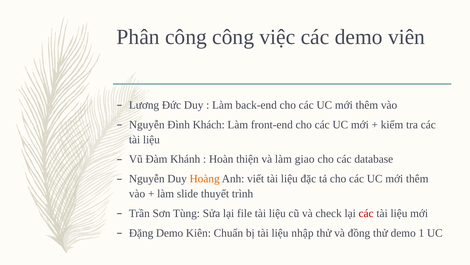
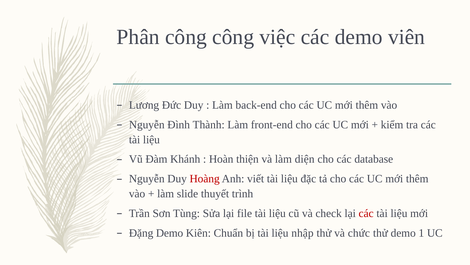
Khách: Khách -> Thành (209, 124)
giao: giao -> diện (305, 159)
Hoàng colour: orange -> red (205, 178)
đồng: đồng -> chức (359, 232)
